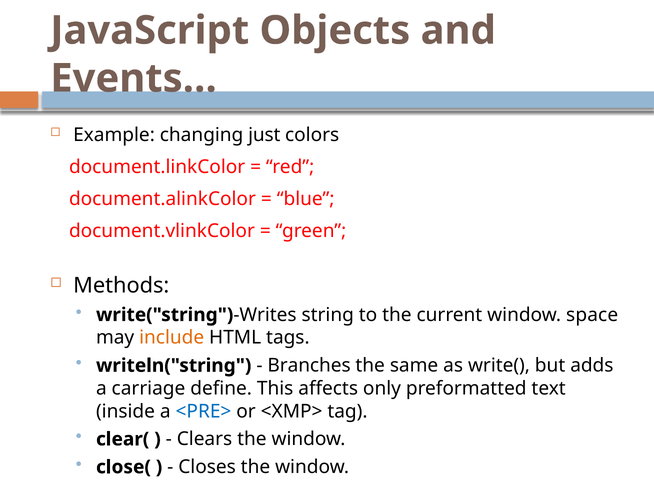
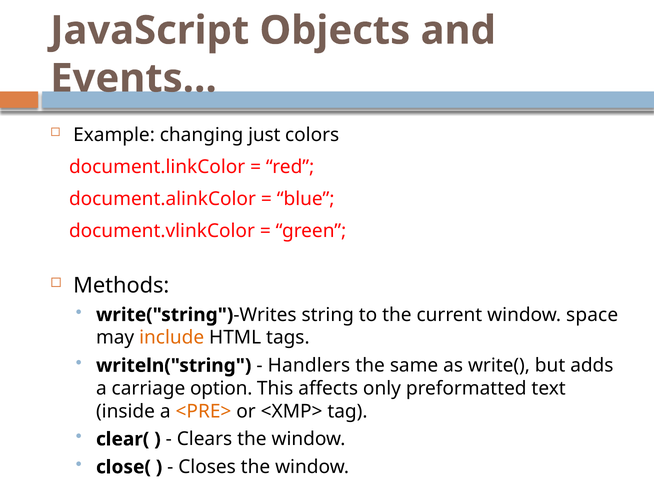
Branches: Branches -> Handlers (309, 366)
define: define -> option (221, 389)
<PRE> colour: blue -> orange (203, 412)
